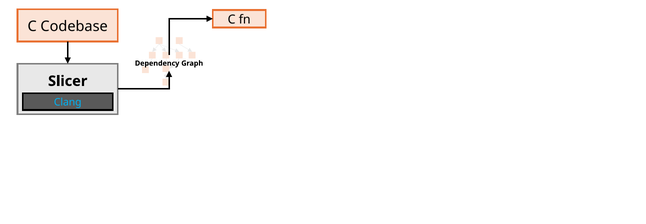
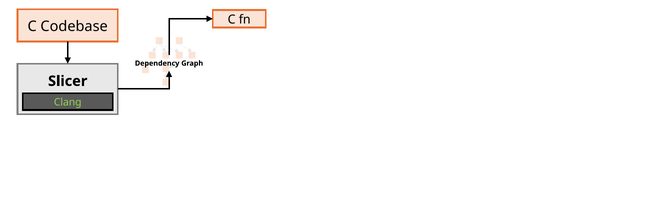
Clang colour: light blue -> light green (68, 102)
